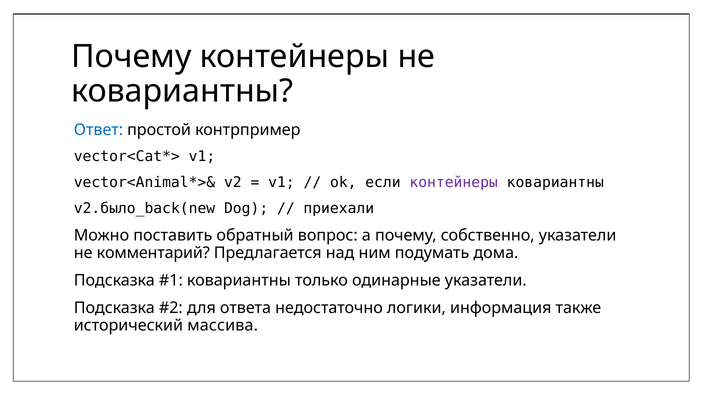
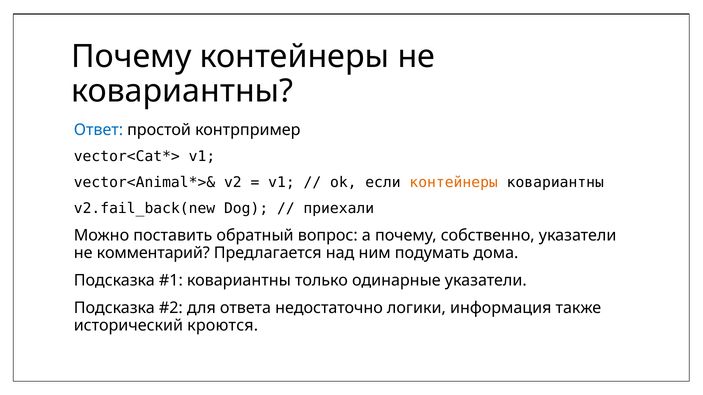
контейнеры colour: purple -> orange (454, 183)
v2.было_back(new: v2.было_back(new -> v2.fail_back(new (145, 209)
массива: массива -> кроются (223, 326)
